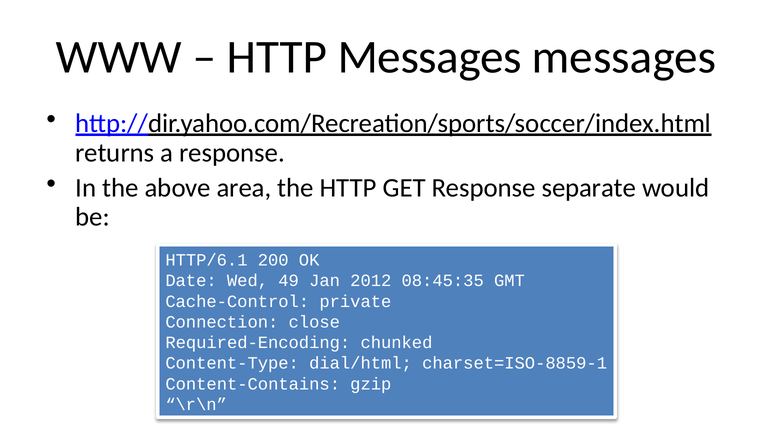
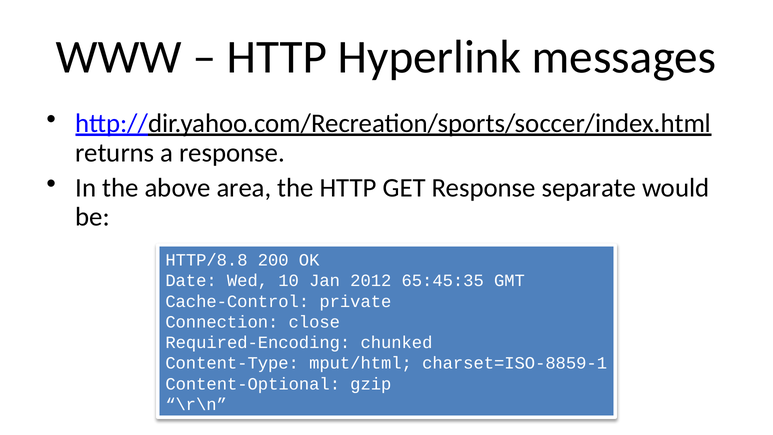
HTTP Messages: Messages -> Hyperlink (430, 57)
HTTP/6.1: HTTP/6.1 -> HTTP/8.8 (206, 260)
49: 49 -> 10 (289, 281)
08:45:35: 08:45:35 -> 65:45:35 (443, 281)
dial/html: dial/html -> mput/html (361, 363)
Content-Contains: Content-Contains -> Content-Optional (253, 384)
